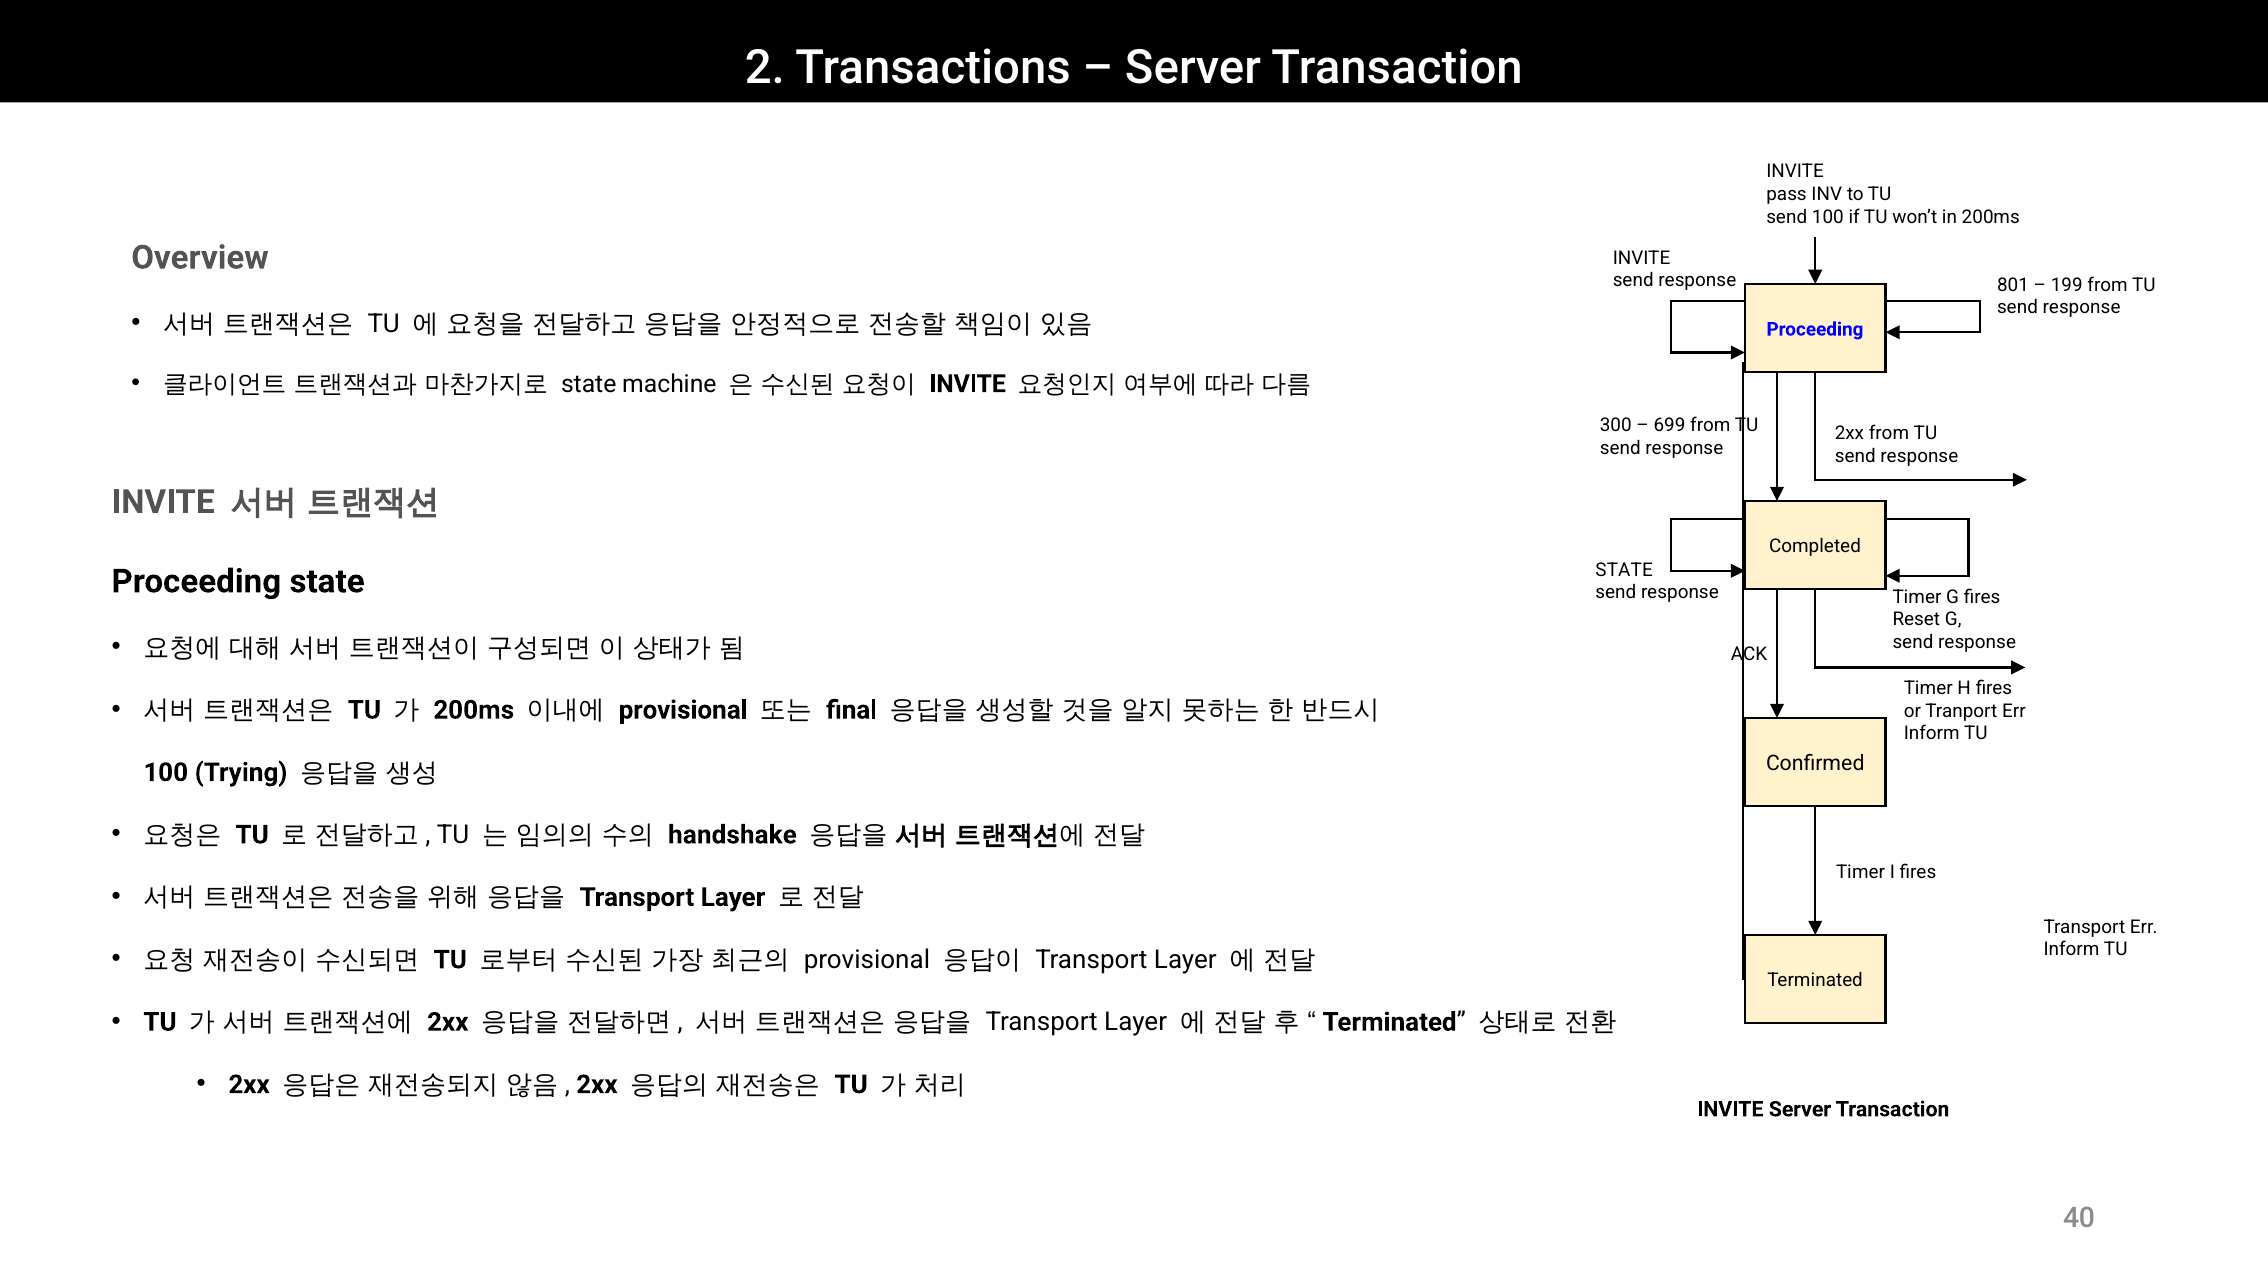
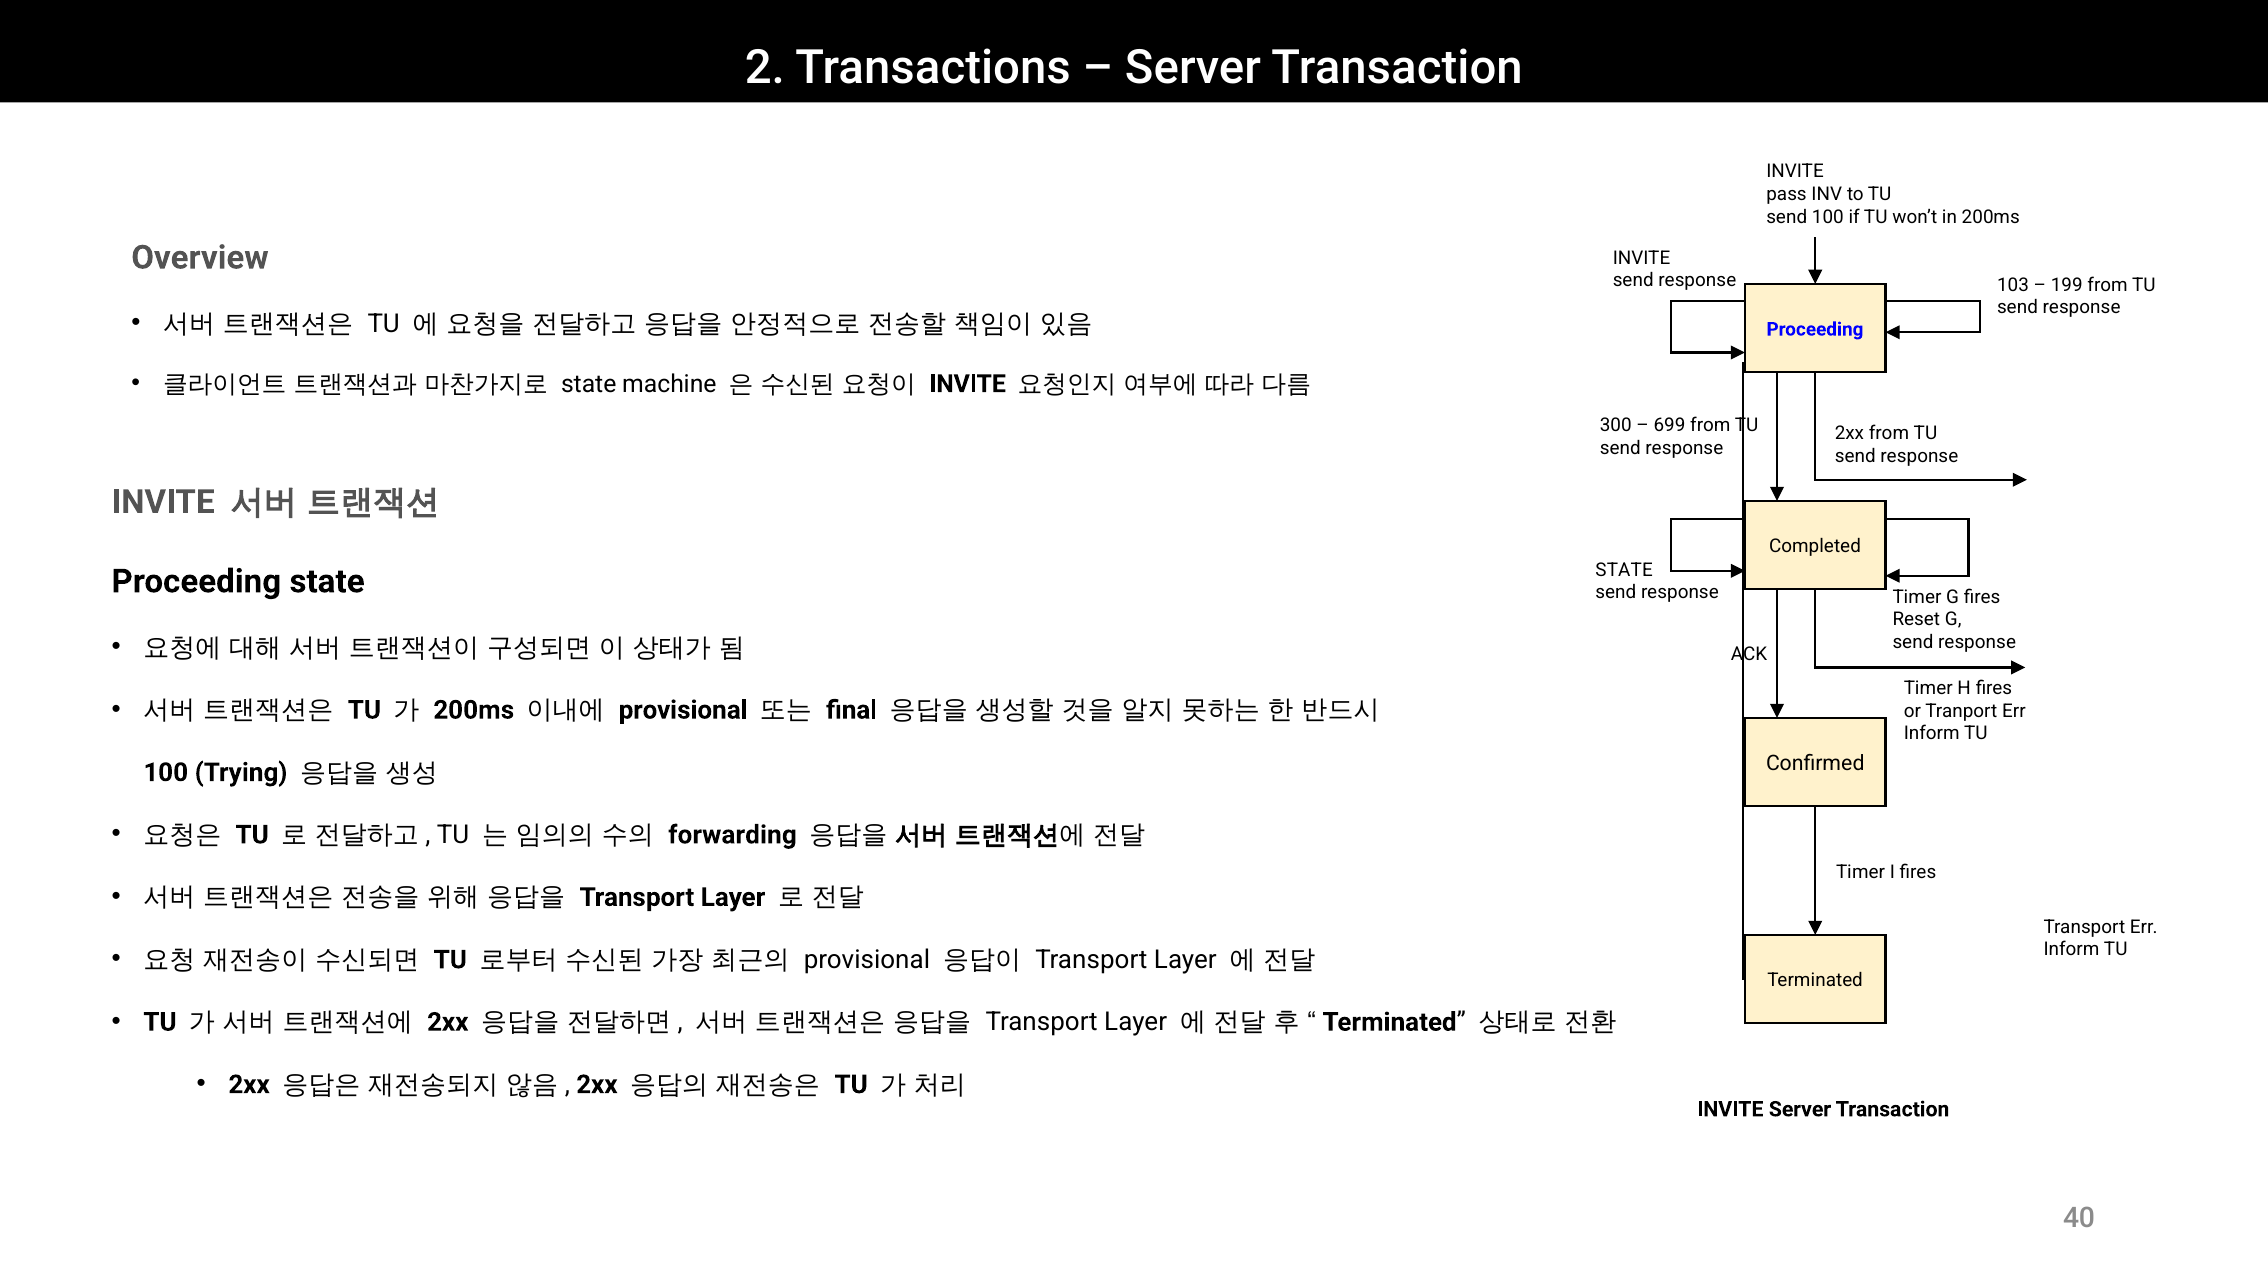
801: 801 -> 103 (2013, 285)
handshake: handshake -> forwarding (732, 835)
